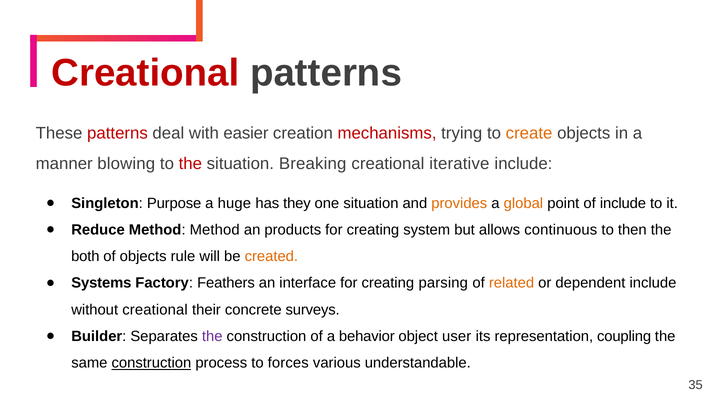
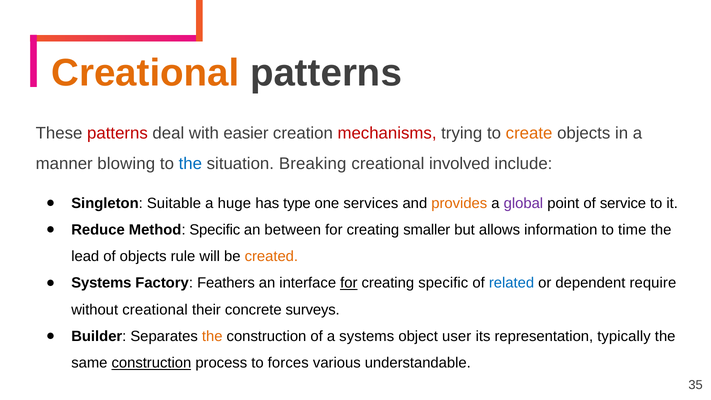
Creational colour: red -> orange (145, 73)
the colour: red -> blue (190, 164)
iterative: iterative -> involved (459, 164)
Purpose: Purpose -> Suitable (174, 203)
they: they -> type (297, 203)
one situation: situation -> services (371, 203)
global colour: orange -> purple (523, 203)
of include: include -> service (623, 203)
Method Method: Method -> Specific (215, 230)
products: products -> between (293, 230)
system: system -> smaller (427, 230)
continuous: continuous -> information (561, 230)
then: then -> time (632, 230)
both: both -> lead (85, 256)
for underline: none -> present (349, 283)
creating parsing: parsing -> specific (443, 283)
related colour: orange -> blue (512, 283)
dependent include: include -> require (653, 283)
the colour: purple -> orange (212, 336)
a behavior: behavior -> systems (367, 336)
coupling: coupling -> typically (624, 336)
